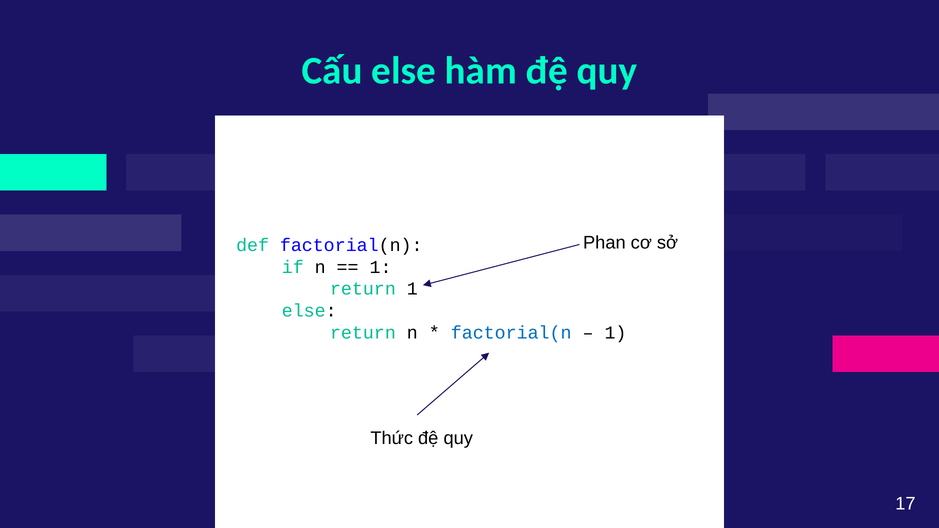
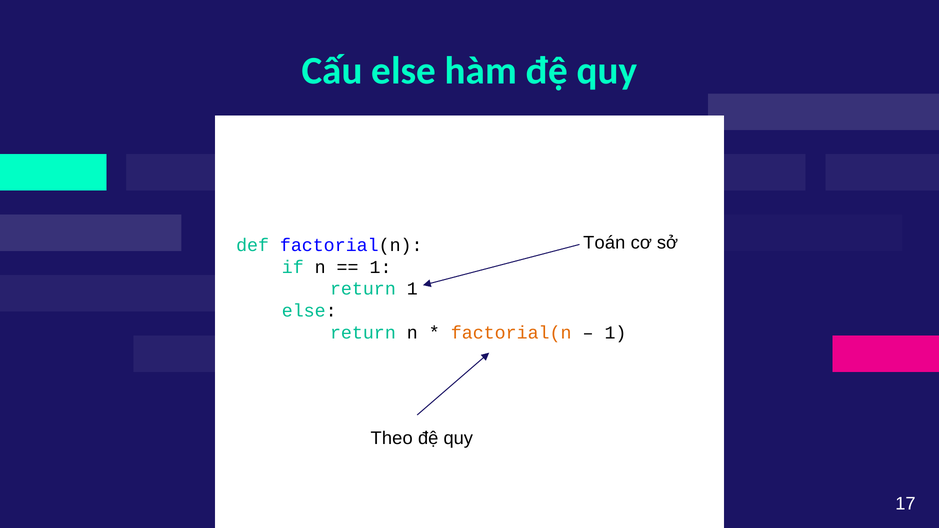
Phan: Phan -> Toán (604, 243)
factorial(n colour: blue -> orange (511, 333)
Thức: Thức -> Theo (392, 439)
